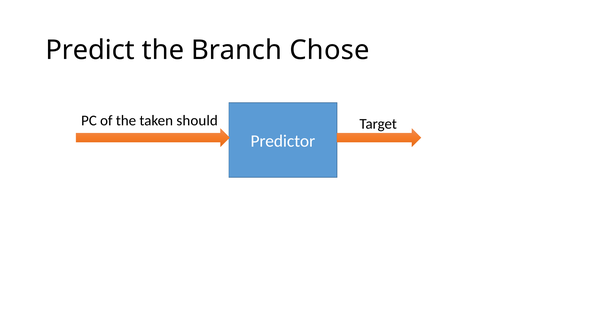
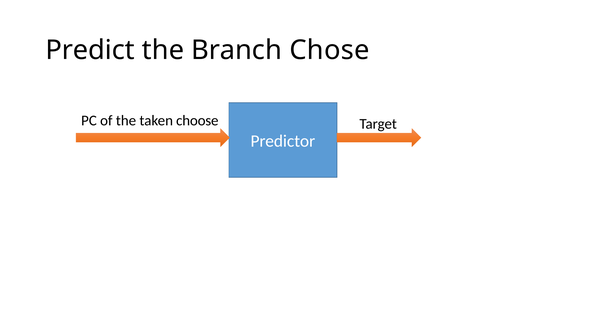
should: should -> choose (197, 121)
